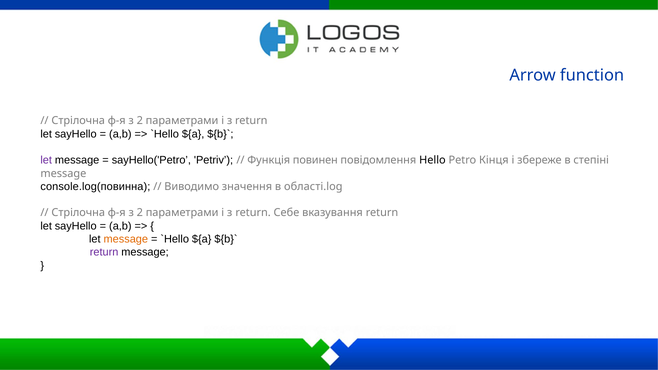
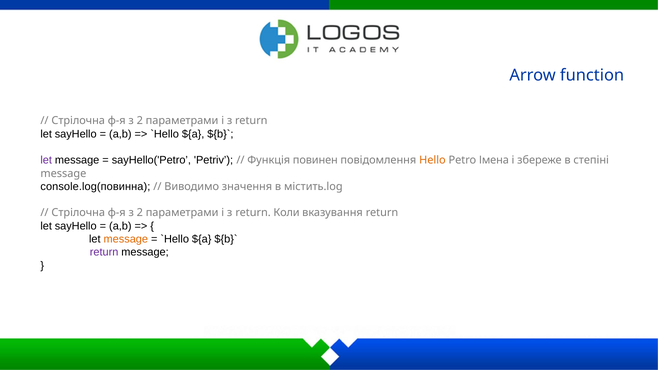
Hello colour: black -> orange (432, 160)
Кінця: Кінця -> Імена (494, 160)
області.log: області.log -> містить.log (313, 187)
Себе: Себе -> Коли (287, 213)
